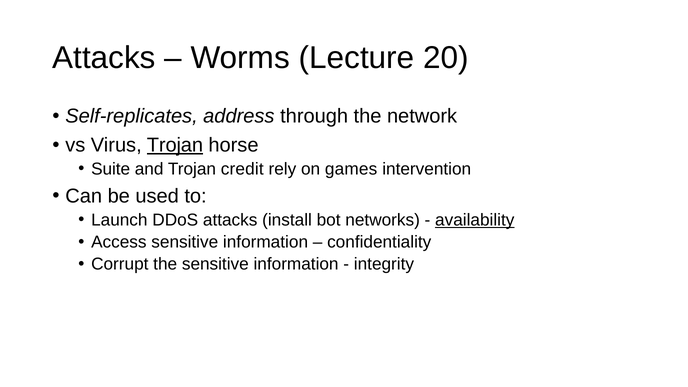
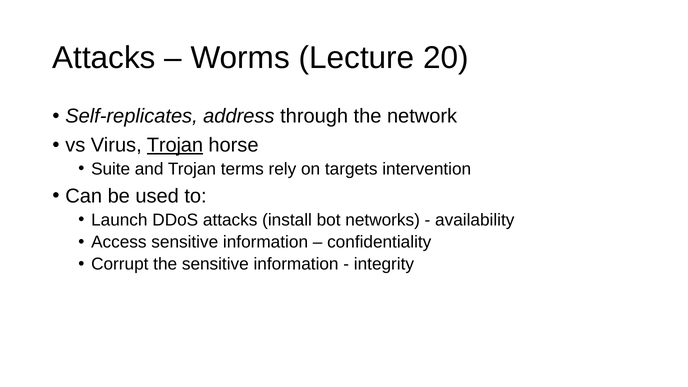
credit: credit -> terms (242, 169)
games: games -> targets (351, 169)
availability underline: present -> none (475, 220)
